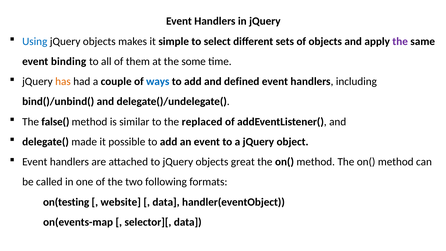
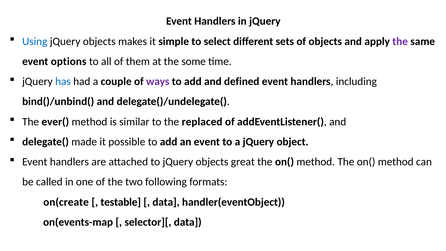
binding: binding -> options (69, 61)
has colour: orange -> blue (63, 82)
ways colour: blue -> purple (158, 82)
false(: false( -> ever( (55, 122)
on(testing: on(testing -> on(create (66, 202)
website: website -> testable (121, 202)
